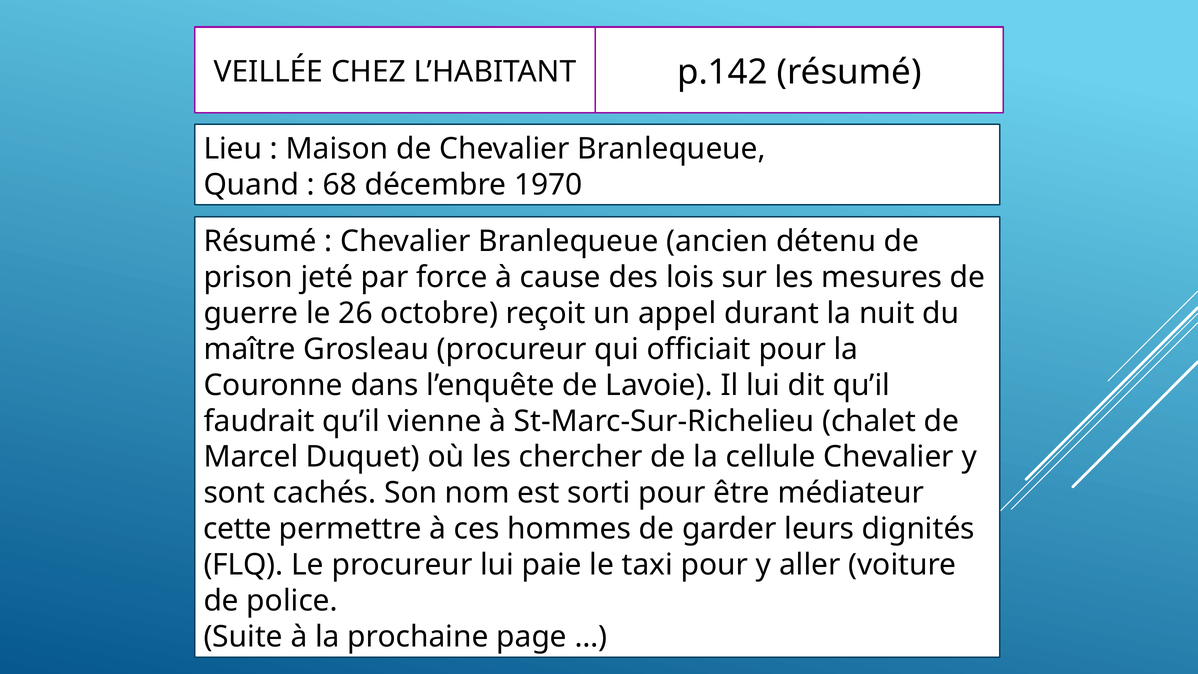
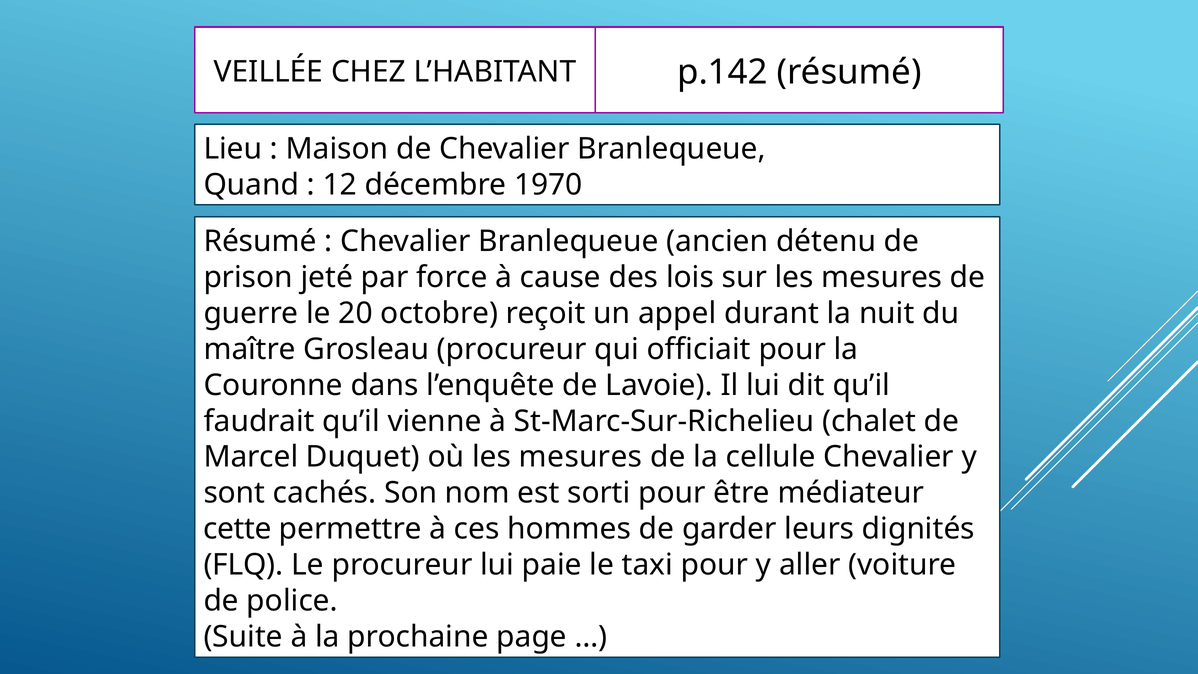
68: 68 -> 12 (340, 185)
26: 26 -> 20 (356, 313)
où les chercher: chercher -> mesures (581, 457)
